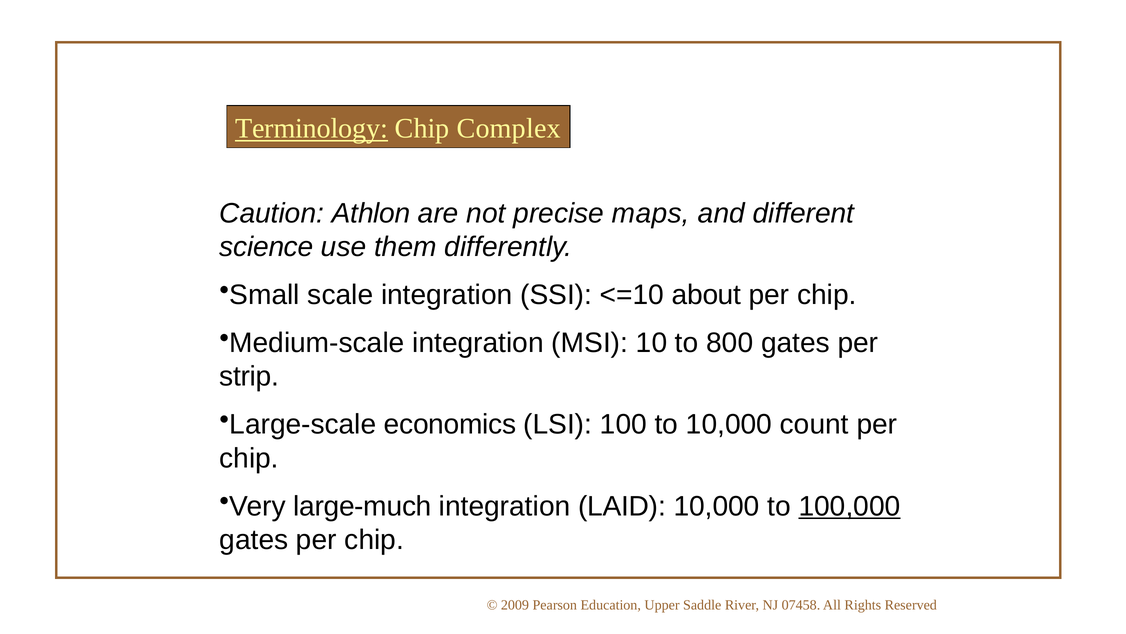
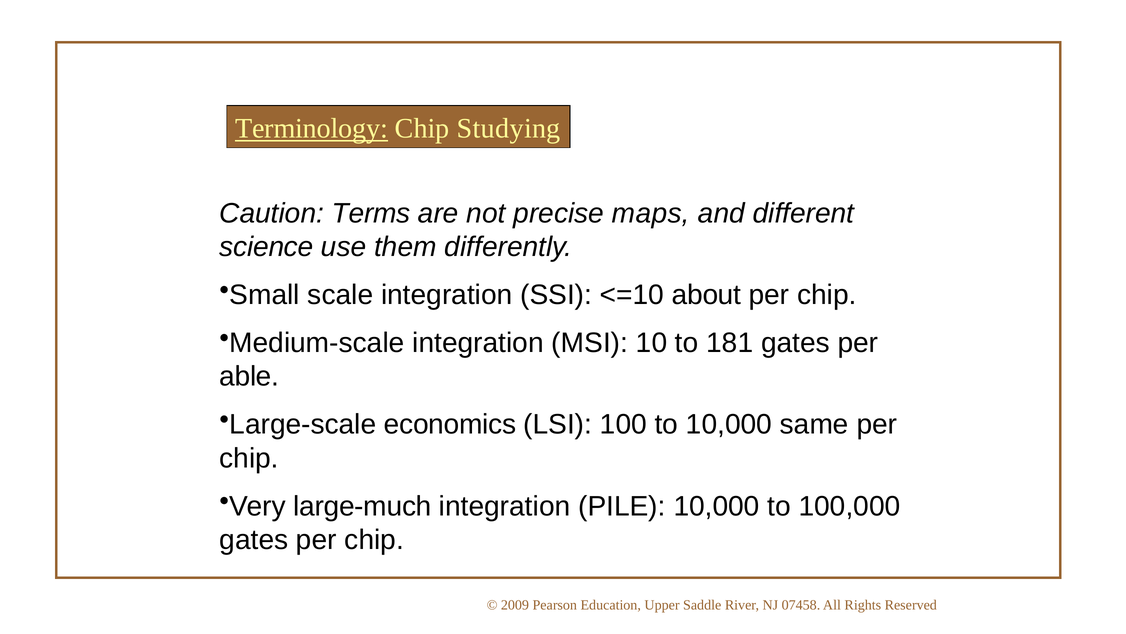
Complex: Complex -> Studying (509, 129)
Athlon: Athlon -> Terms (371, 213)
800: 800 -> 181 (730, 342)
strip: strip -> able (249, 376)
count: count -> same (814, 424)
LAID: LAID -> PILE (622, 506)
100,000 underline: present -> none (849, 506)
